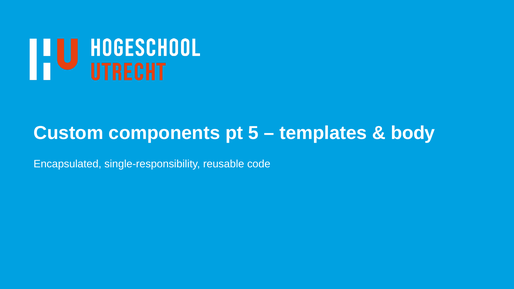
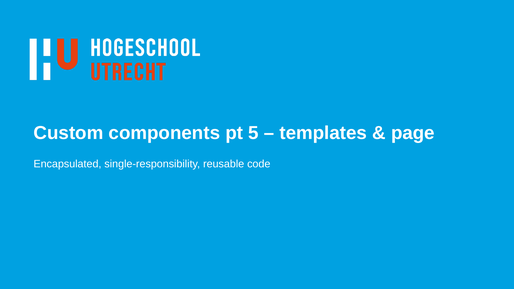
body: body -> page (413, 133)
